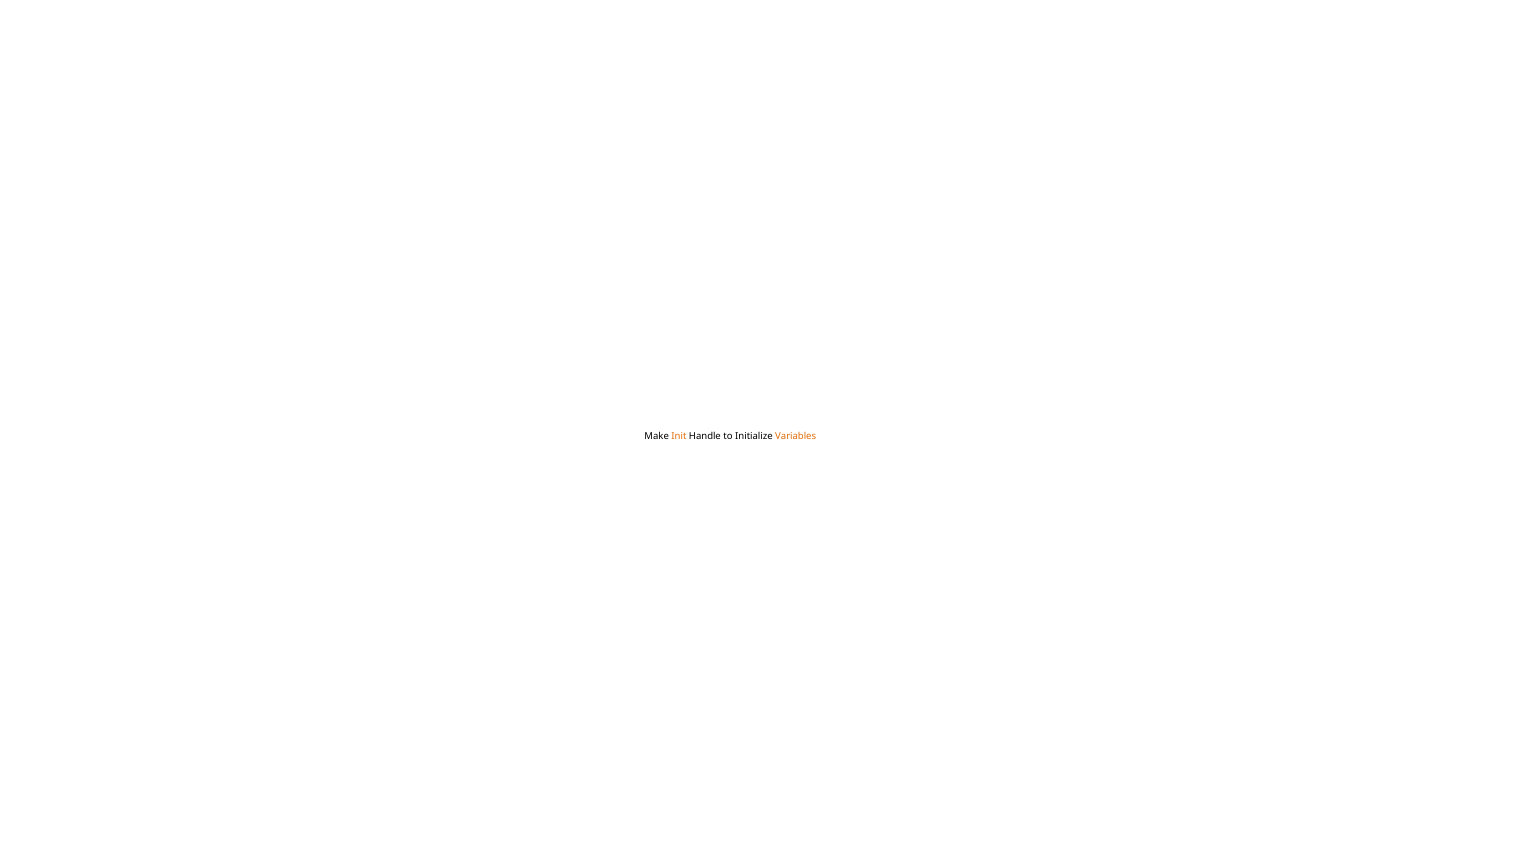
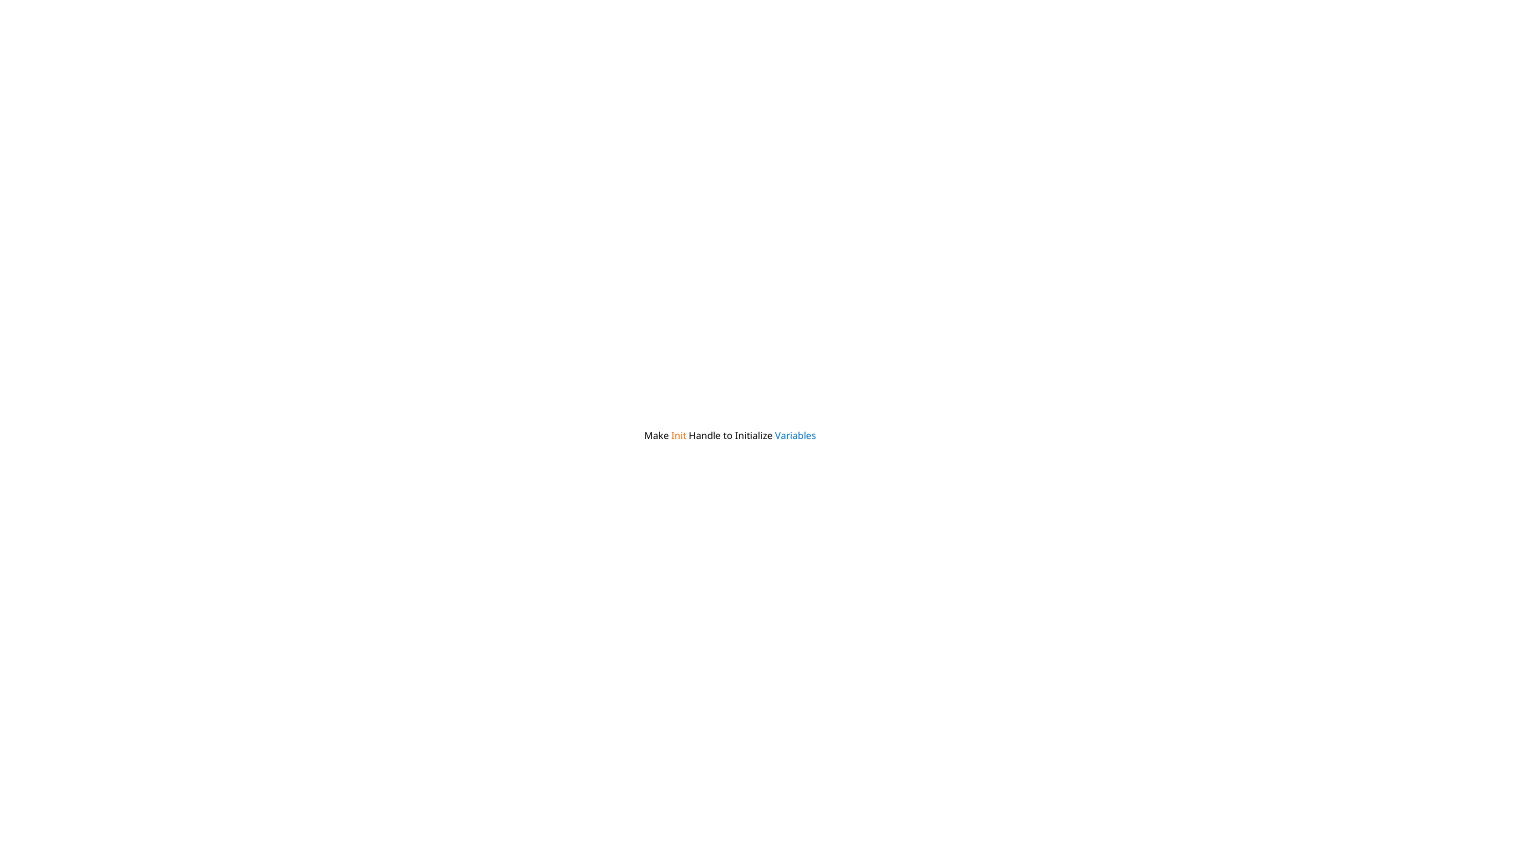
Variables colour: orange -> blue (796, 436)
